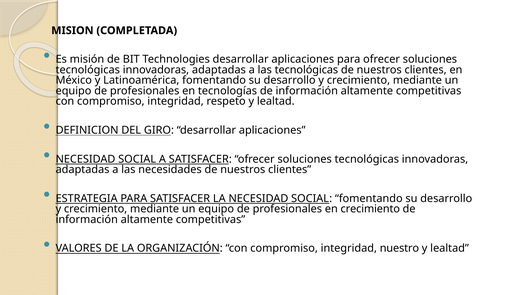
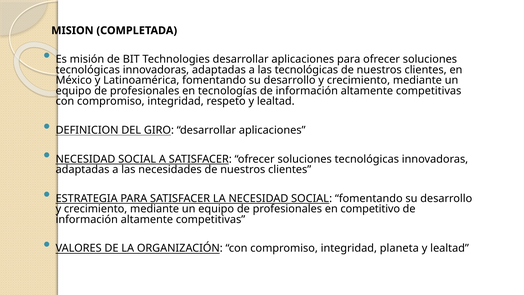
en crecimiento: crecimiento -> competitivo (370, 209)
nuestro: nuestro -> planeta (399, 248)
